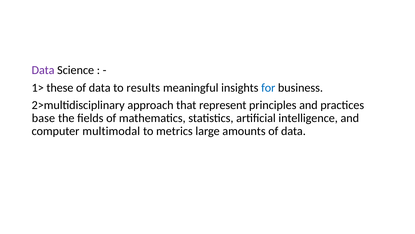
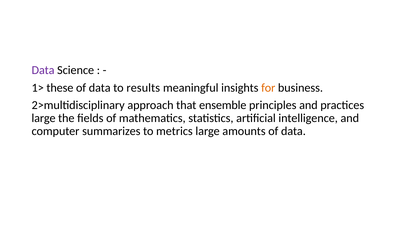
for colour: blue -> orange (268, 88)
represent: represent -> ensemble (223, 105)
base: base -> large (44, 118)
multimodal: multimodal -> summarizes (111, 131)
